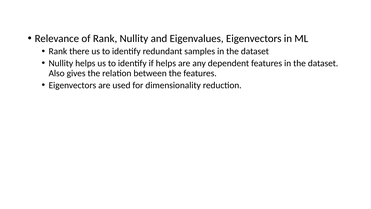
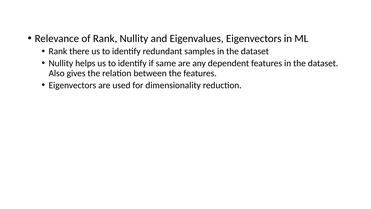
if helps: helps -> same (166, 63)
